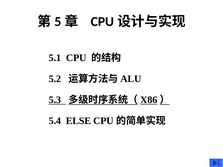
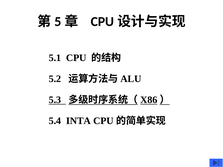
ELSE: ELSE -> INTA (78, 121)
